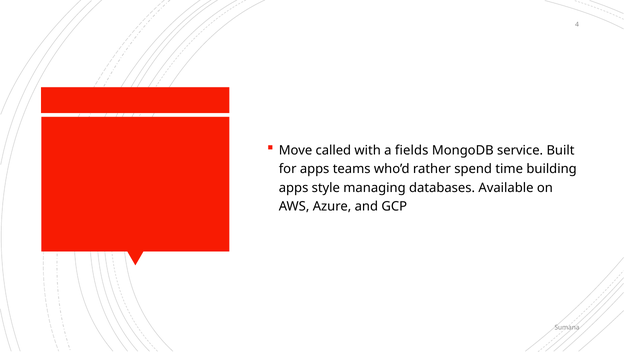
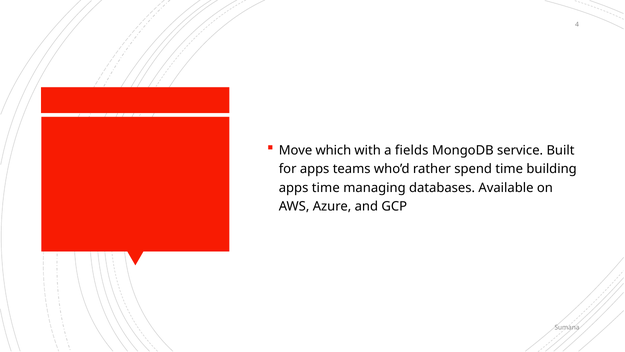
called: called -> which (333, 150)
apps style: style -> time (326, 188)
